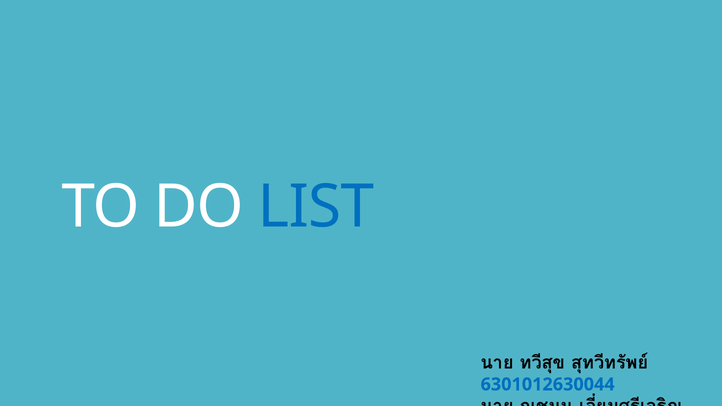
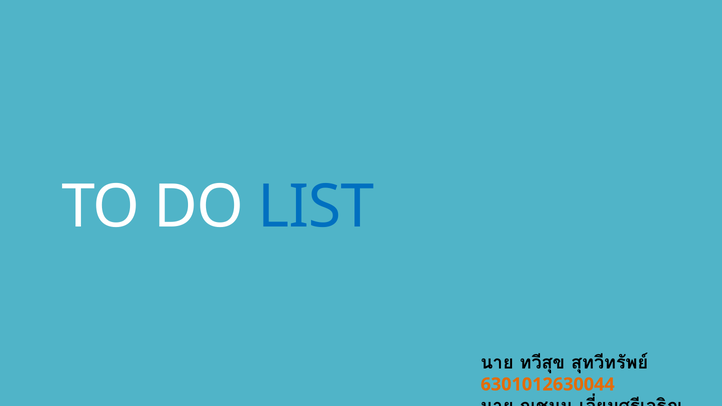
6301012630044 colour: blue -> orange (548, 385)
